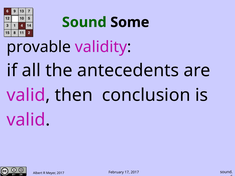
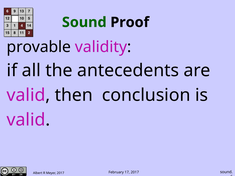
Some: Some -> Proof (130, 22)
